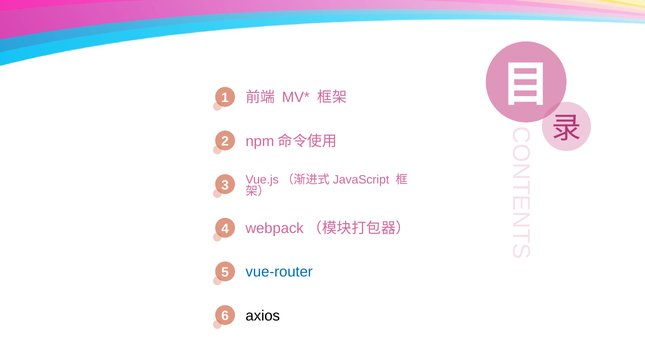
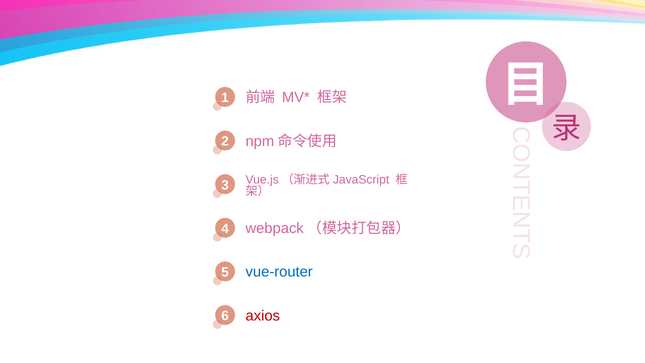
axios colour: black -> red (263, 316)
